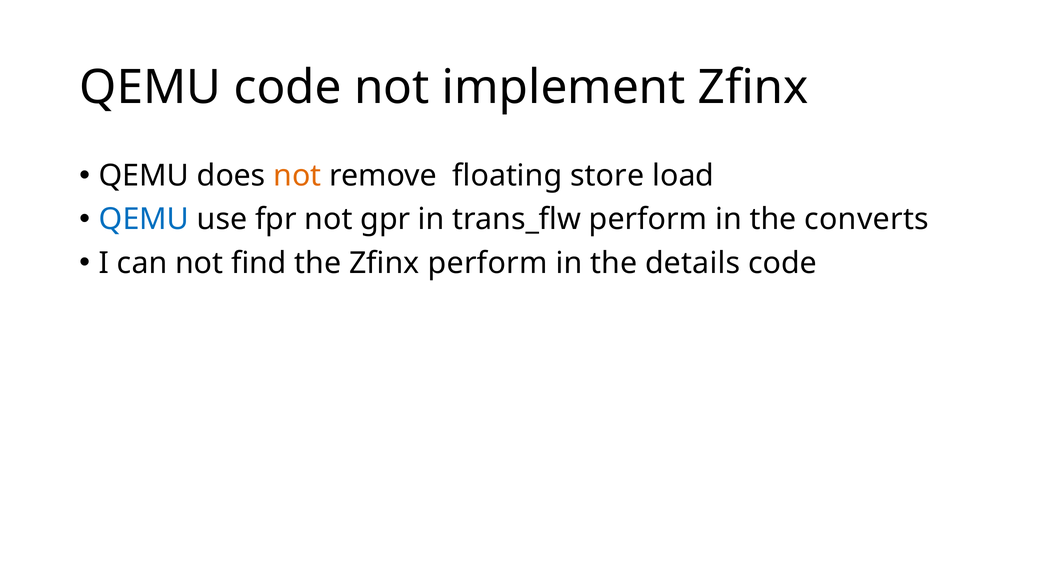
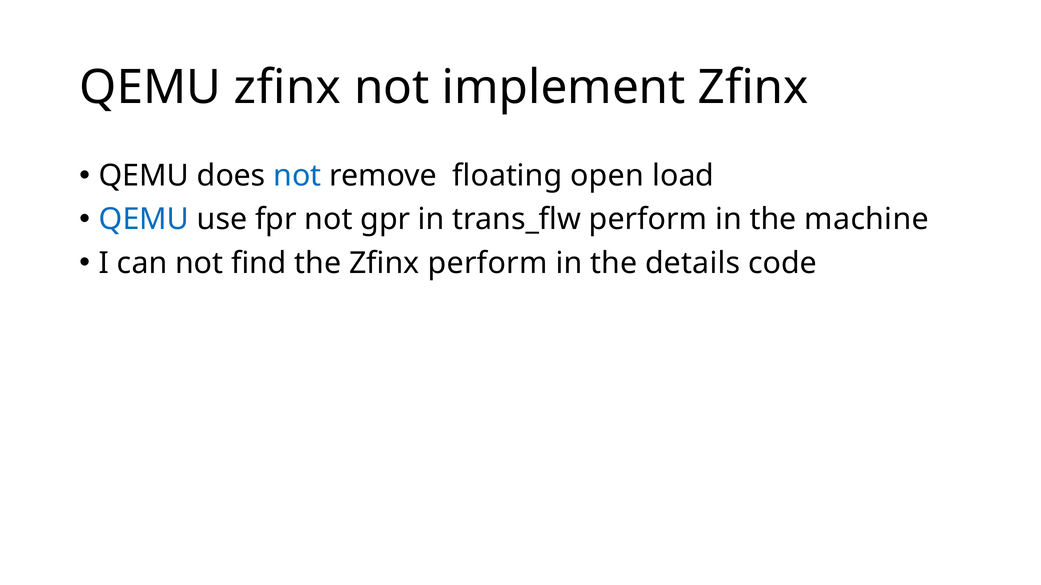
QEMU code: code -> zfinx (287, 87)
not colour: orange -> blue (297, 176)
store: store -> open (607, 176)
converts: converts -> machine (867, 220)
